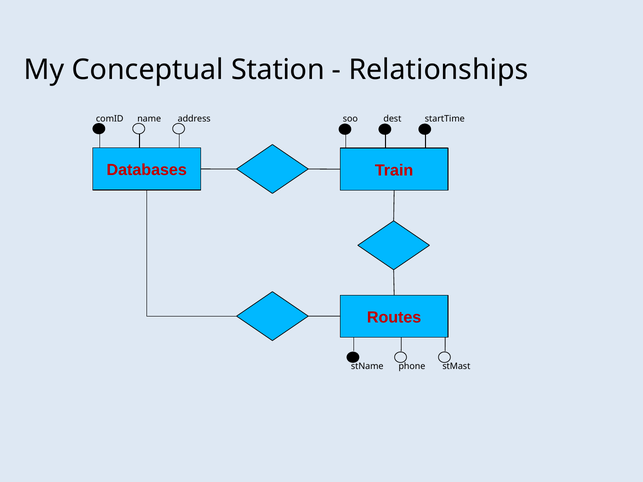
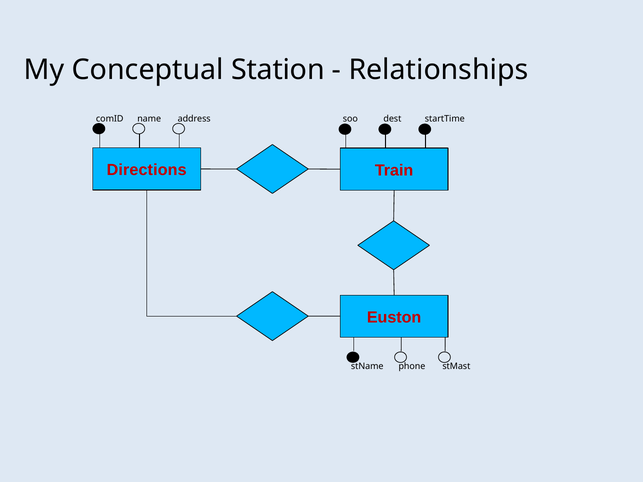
Databases: Databases -> Directions (147, 170)
Routes: Routes -> Euston (394, 317)
